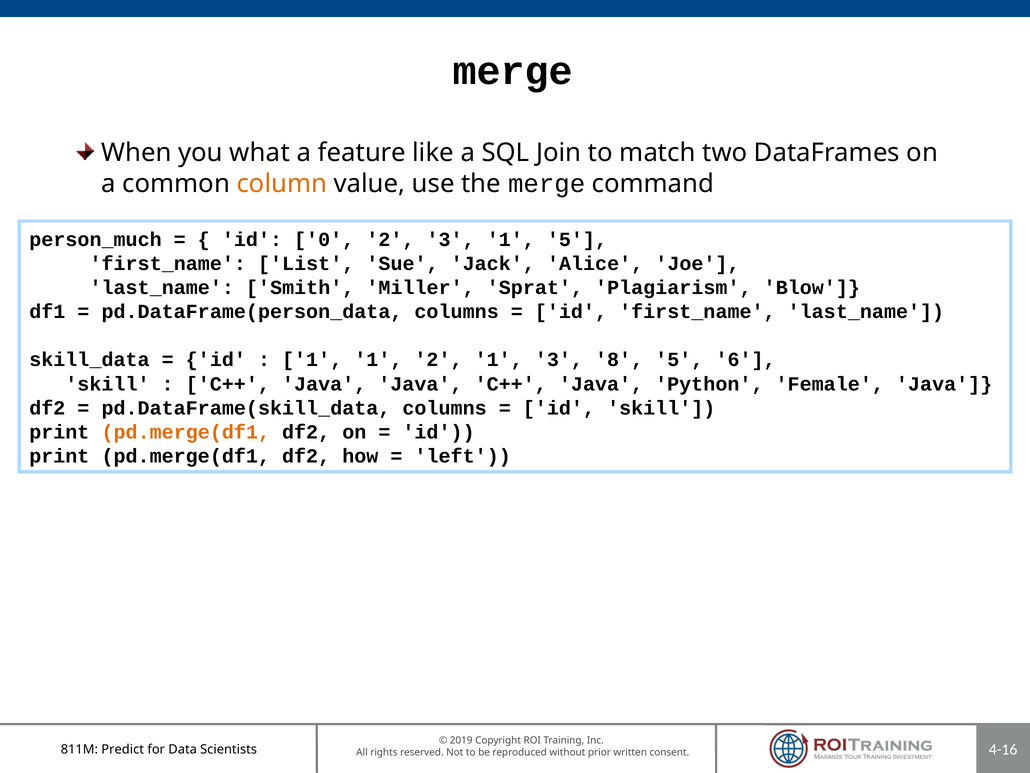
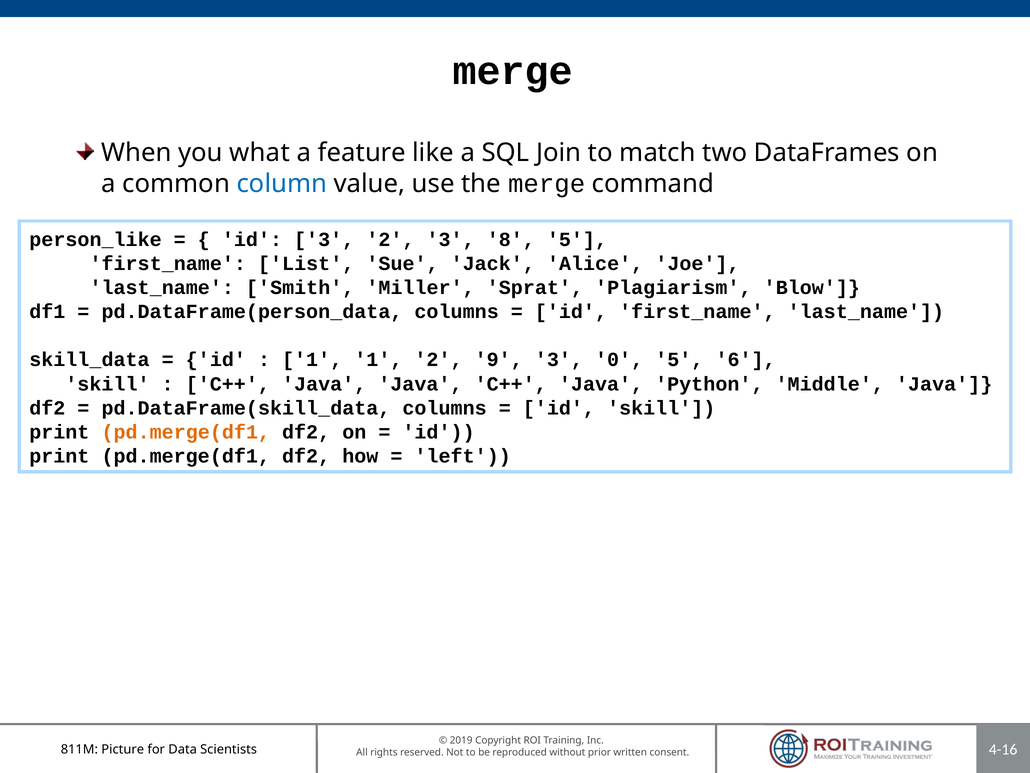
column colour: orange -> blue (282, 184)
person_much: person_much -> person_like (96, 239)
id 0: 0 -> 3 (324, 239)
3 1: 1 -> 8 (511, 239)
2 1: 1 -> 9 (499, 360)
8: 8 -> 0 (619, 360)
Female: Female -> Middle (830, 384)
Predict: Predict -> Picture (123, 749)
